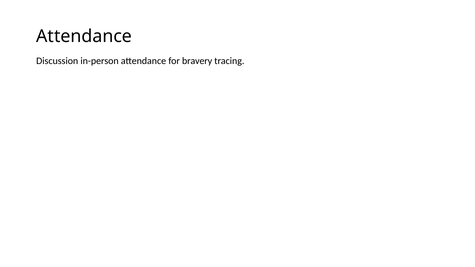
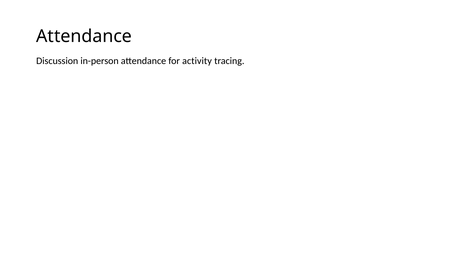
bravery: bravery -> activity (197, 61)
